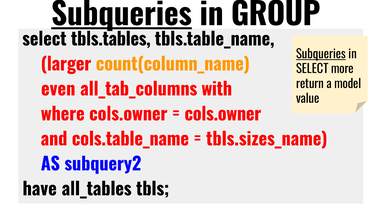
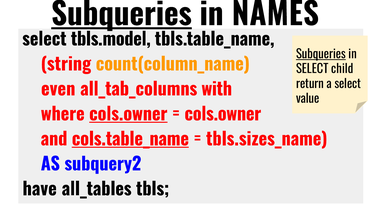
GROUP: GROUP -> NAMES (275, 15)
tbls.tables: tbls.tables -> tbls.model (111, 39)
larger: larger -> string (66, 64)
more: more -> child (342, 69)
a model: model -> select (348, 84)
cols.owner underline: none -> present (128, 114)
cols.table_name underline: none -> present (130, 139)
